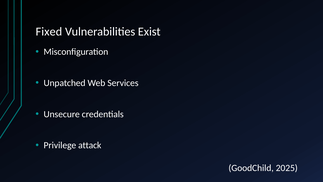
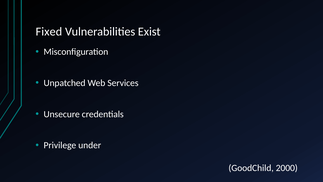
attack: attack -> under (90, 145)
2025: 2025 -> 2000 (287, 168)
